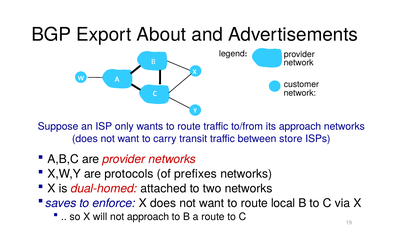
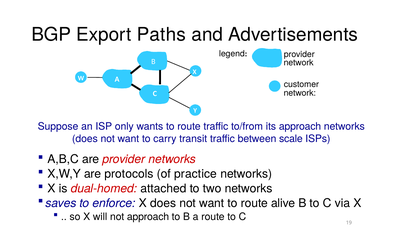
About: About -> Paths (161, 35)
store: store -> scale (291, 139)
prefixes: prefixes -> practice (196, 174)
local: local -> alive (283, 203)
